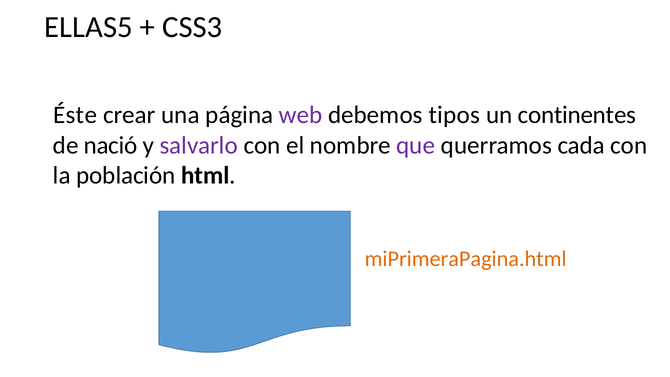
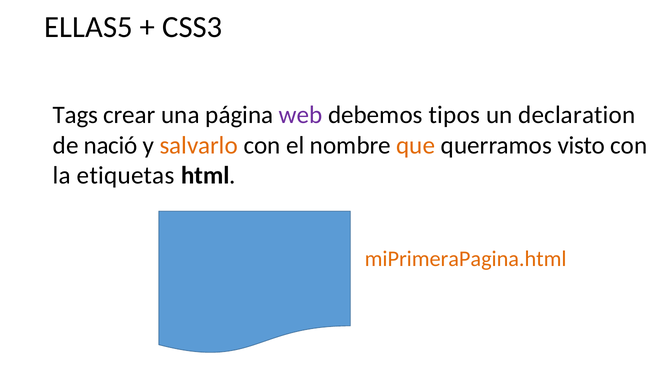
Éste: Éste -> Tags (75, 115)
continentes: continentes -> declaration (577, 115)
salvarlo colour: purple -> orange (199, 145)
que colour: purple -> orange (416, 145)
cada: cada -> visto (581, 145)
población: población -> etiquetas (126, 175)
